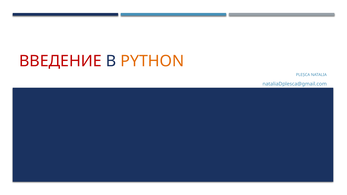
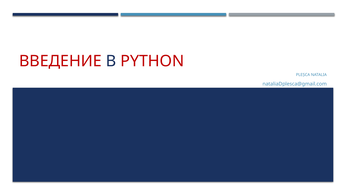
PYTHON colour: orange -> red (152, 61)
